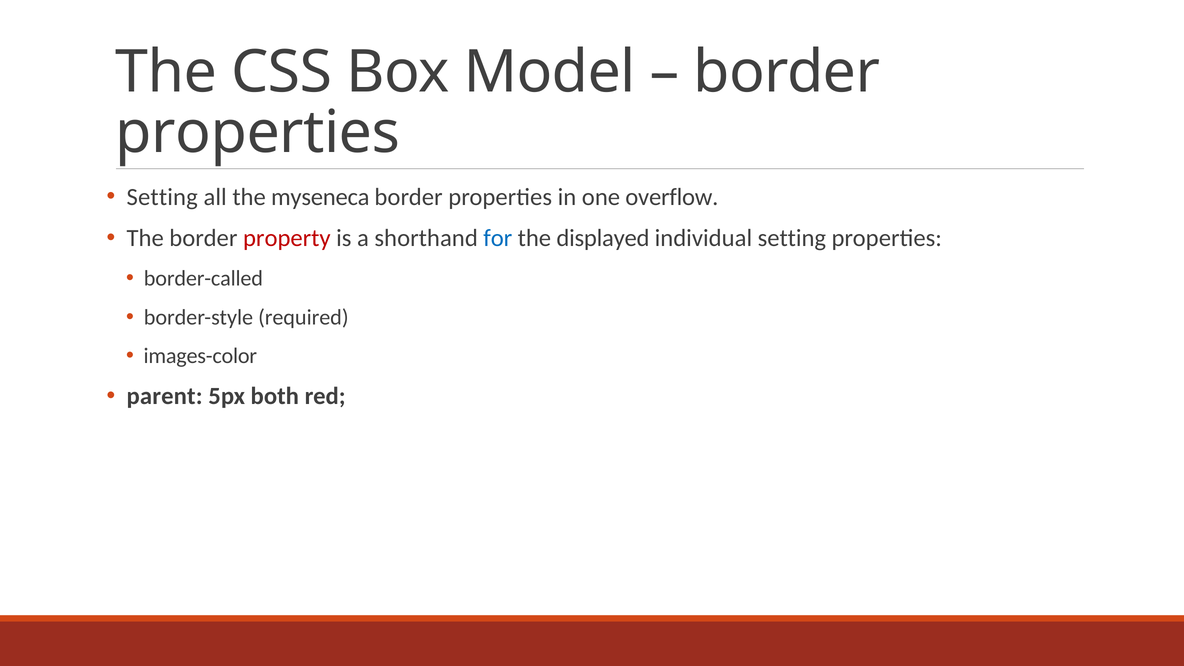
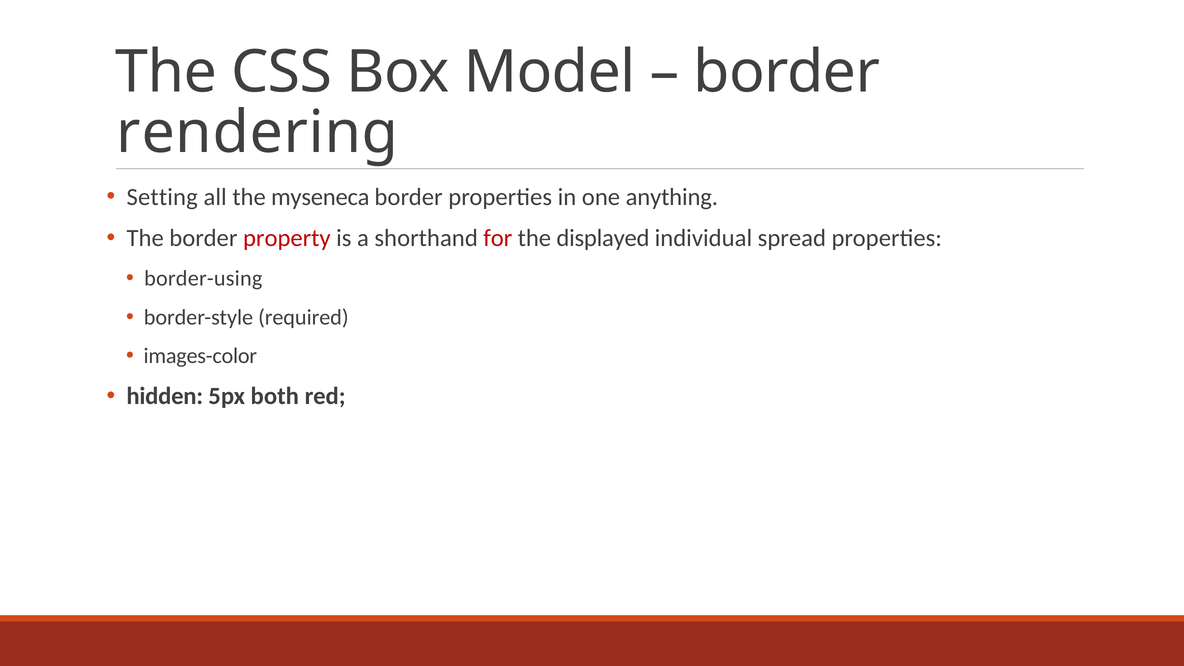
properties: properties -> rendering (257, 133)
overflow: overflow -> anything (672, 197)
for colour: blue -> red (498, 238)
individual setting: setting -> spread (792, 238)
border-called: border-called -> border-using (203, 278)
parent: parent -> hidden (165, 396)
